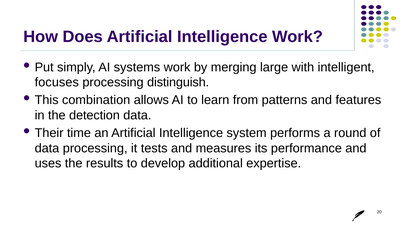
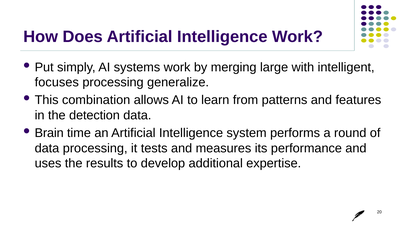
distinguish: distinguish -> generalize (178, 82)
Their: Their -> Brain (49, 133)
